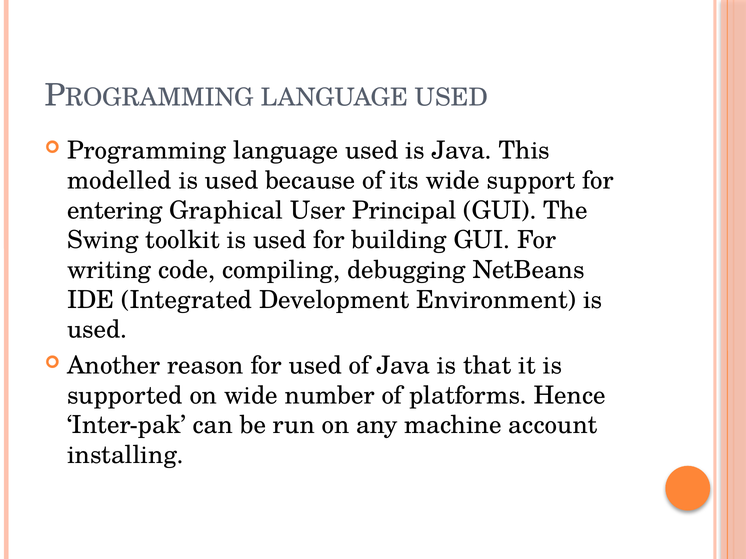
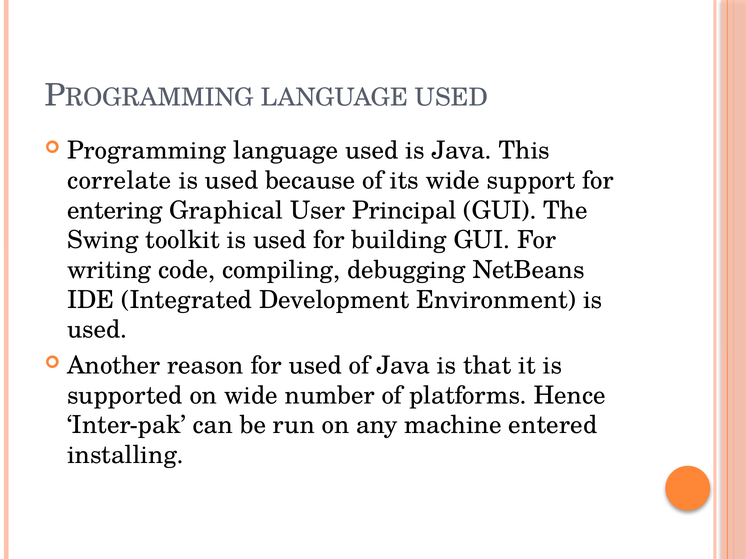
modelled: modelled -> correlate (119, 181)
account: account -> entered (553, 426)
